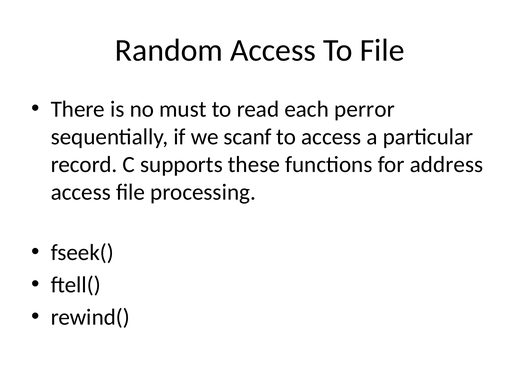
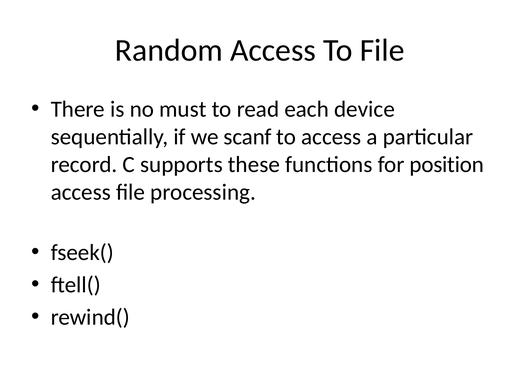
perror: perror -> device (364, 109)
address: address -> position (447, 165)
